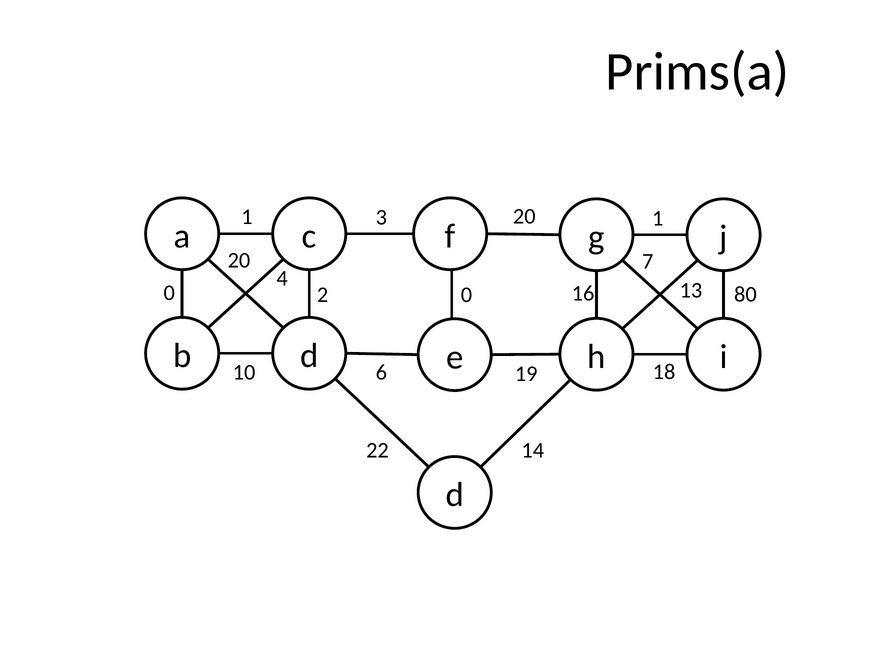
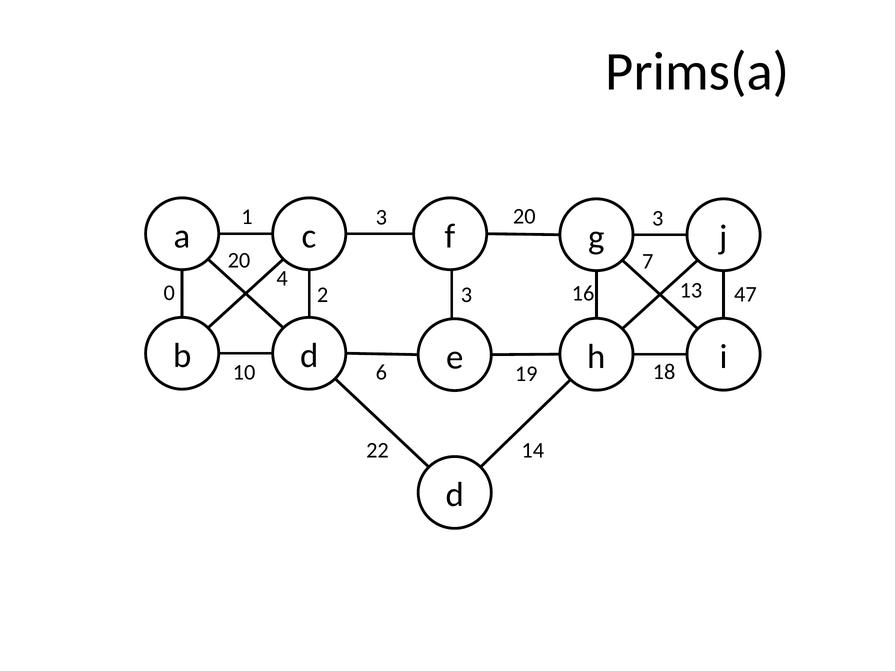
20 1: 1 -> 3 (658, 218)
80: 80 -> 47 (745, 295)
2 0: 0 -> 3 (466, 295)
